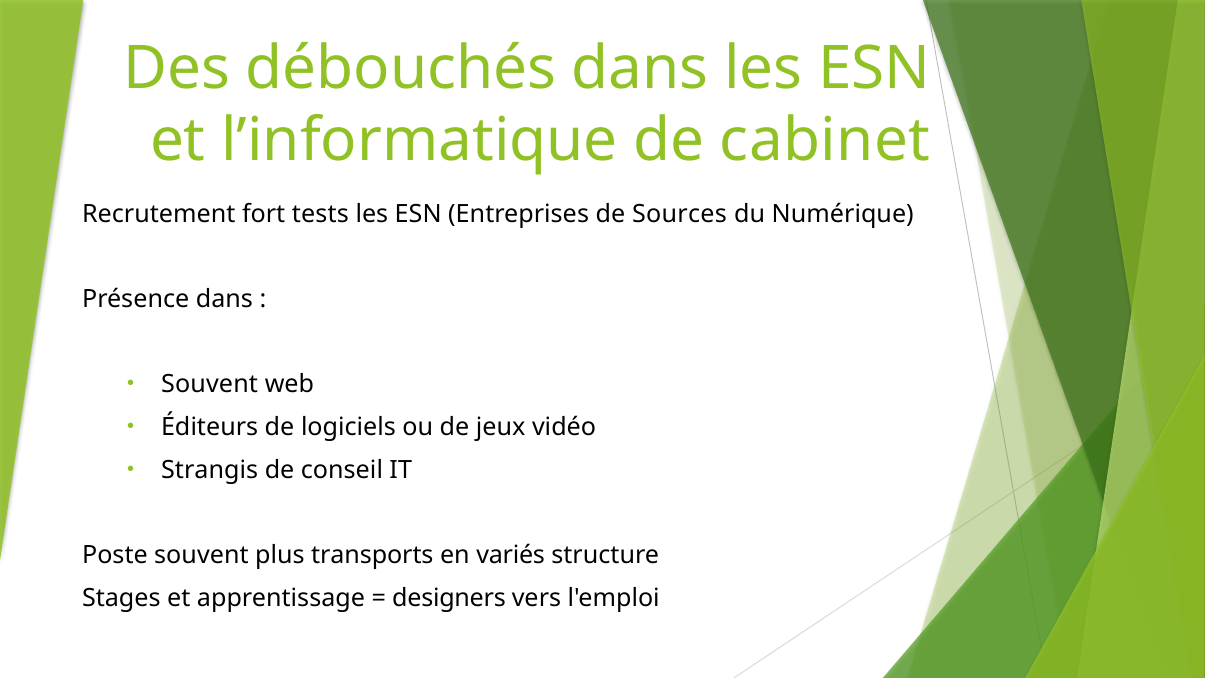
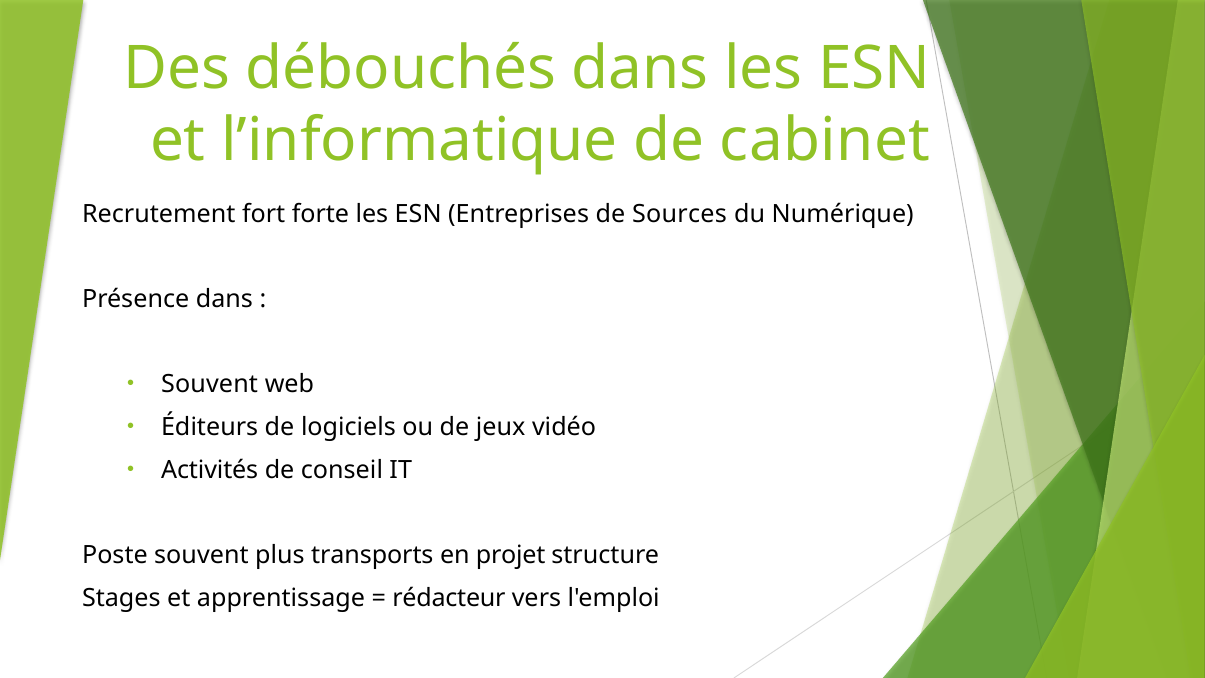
tests: tests -> forte (320, 214)
Strangis: Strangis -> Activités (210, 470)
variés: variés -> projet (511, 555)
designers: designers -> rédacteur (449, 598)
